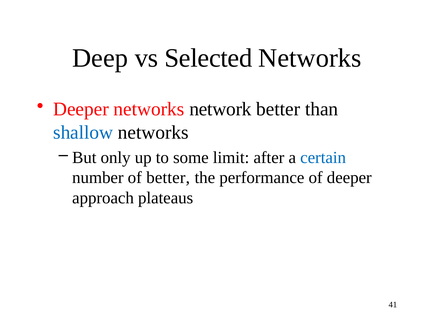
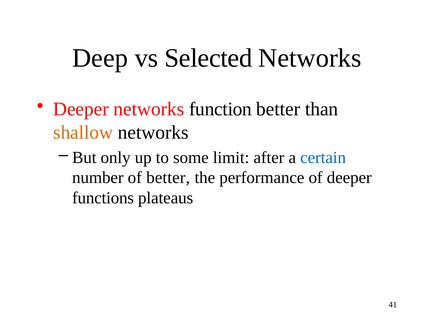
network: network -> function (221, 109)
shallow colour: blue -> orange (83, 132)
approach: approach -> functions (103, 198)
